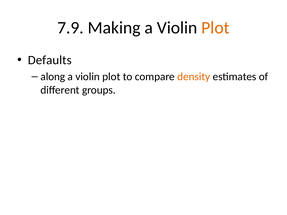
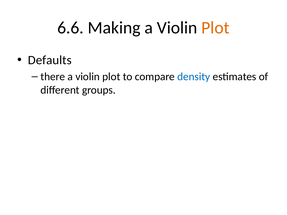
7.9: 7.9 -> 6.6 (70, 28)
along: along -> there (53, 77)
density colour: orange -> blue (194, 77)
